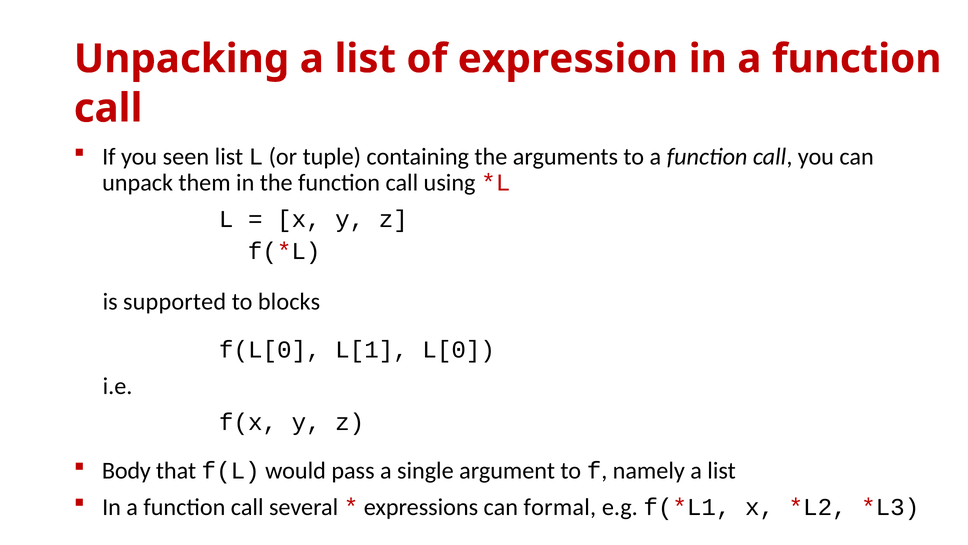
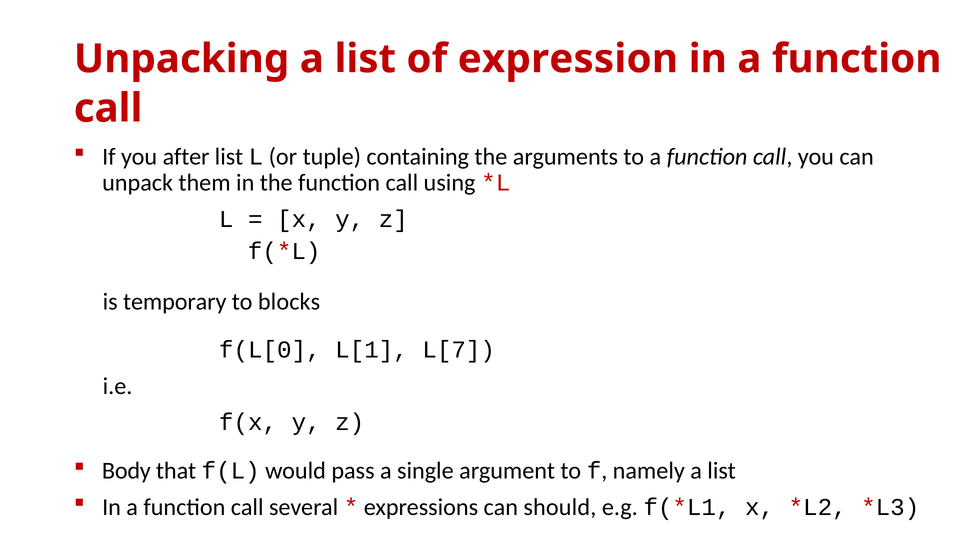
seen: seen -> after (186, 156)
supported: supported -> temporary (175, 301)
L[0: L[0 -> L[7 (459, 350)
formal: formal -> should (560, 507)
